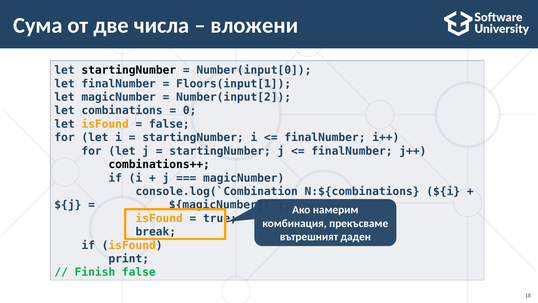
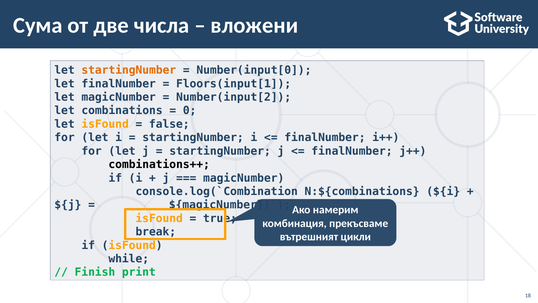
startingNumber colour: black -> orange (129, 70)
даден: даден -> цикли (356, 237)
print: print -> while (129, 258)
Finish false: false -> print (139, 272)
